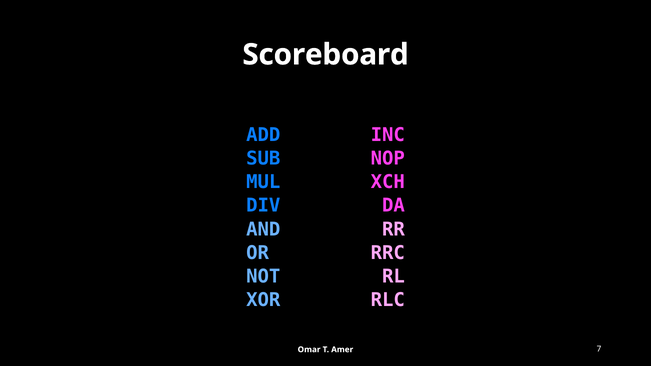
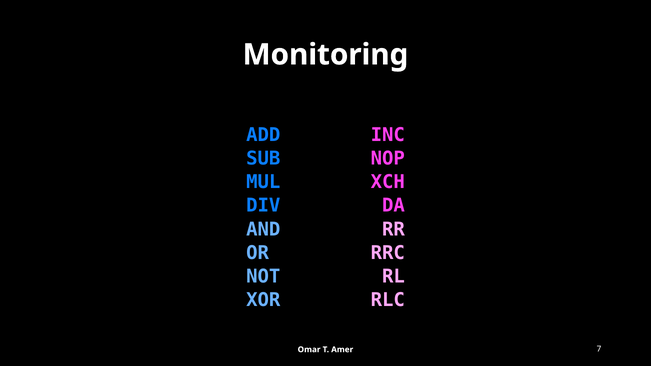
Scoreboard: Scoreboard -> Monitoring (325, 55)
